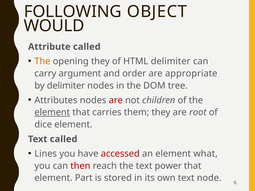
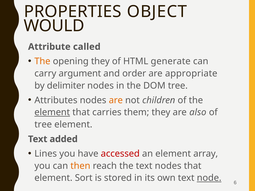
FOLLOWING: FOLLOWING -> PROPERTIES (73, 12)
HTML delimiter: delimiter -> generate (171, 61)
are colour: red -> orange (116, 100)
root: root -> also (198, 112)
dice: dice -> tree (43, 125)
Text called: called -> added (64, 139)
what: what -> array (206, 154)
then colour: red -> orange (80, 166)
text power: power -> nodes (168, 166)
Part: Part -> Sort (84, 178)
node underline: none -> present (209, 178)
